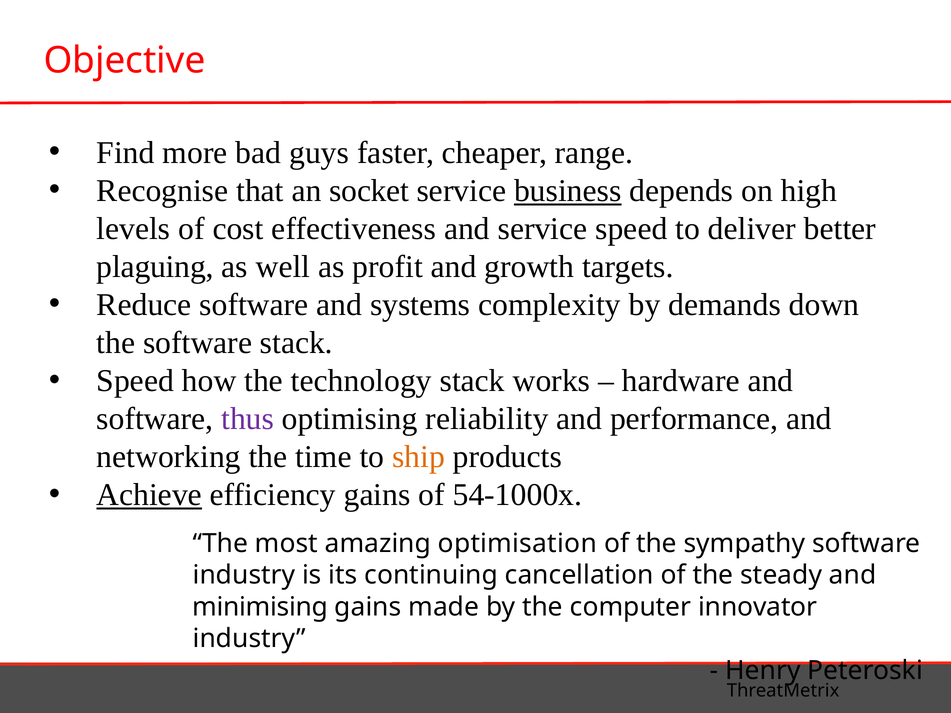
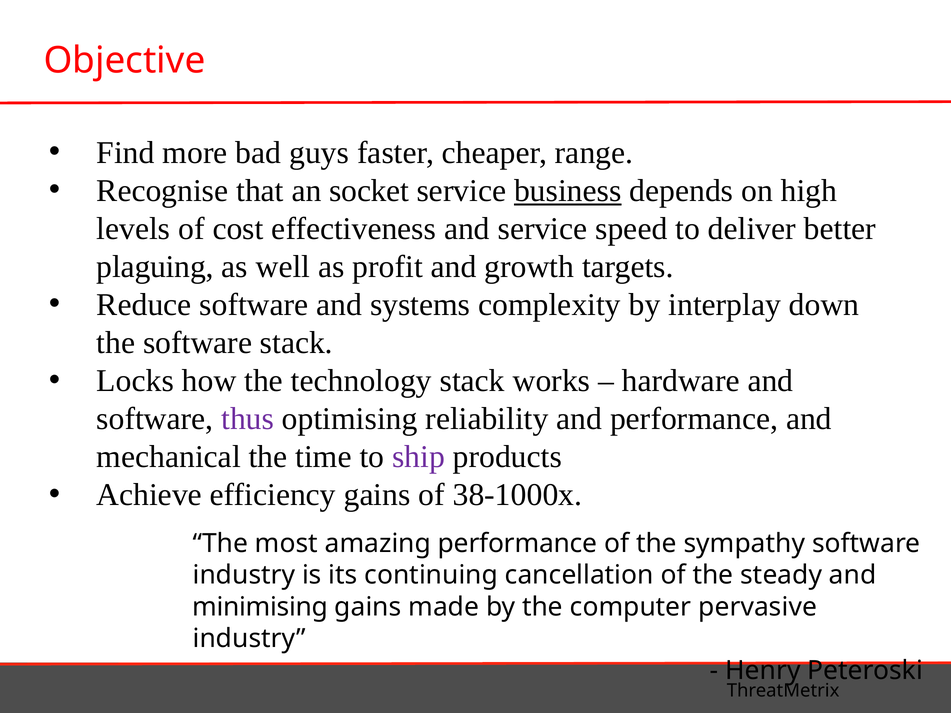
demands: demands -> interplay (725, 305)
Speed: Speed -> Locks (135, 381)
networking: networking -> mechanical (169, 457)
ship colour: orange -> purple (418, 457)
Achieve underline: present -> none (149, 495)
54-1000x: 54-1000x -> 38-1000x (517, 495)
amazing optimisation: optimisation -> performance (518, 544)
innovator: innovator -> pervasive (758, 607)
